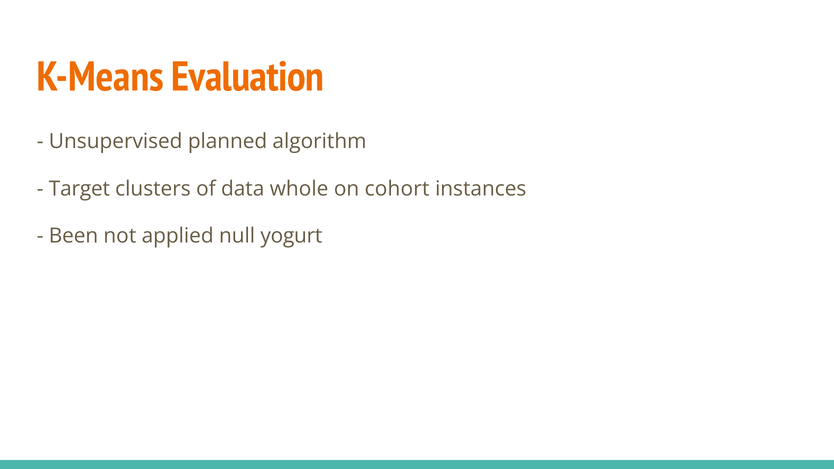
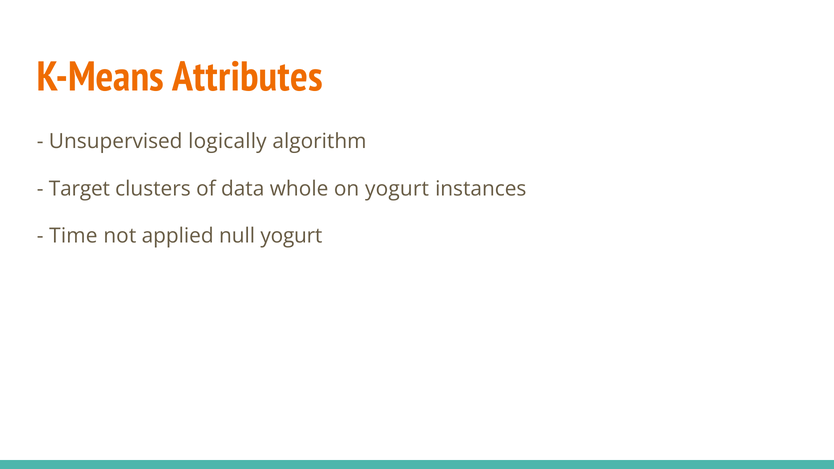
Evaluation: Evaluation -> Attributes (247, 77)
planned: planned -> logically (227, 142)
on cohort: cohort -> yogurt (397, 189)
Been: Been -> Time (73, 236)
